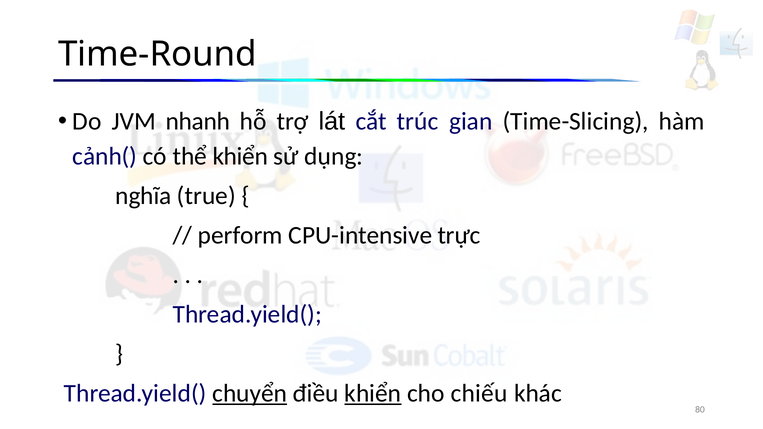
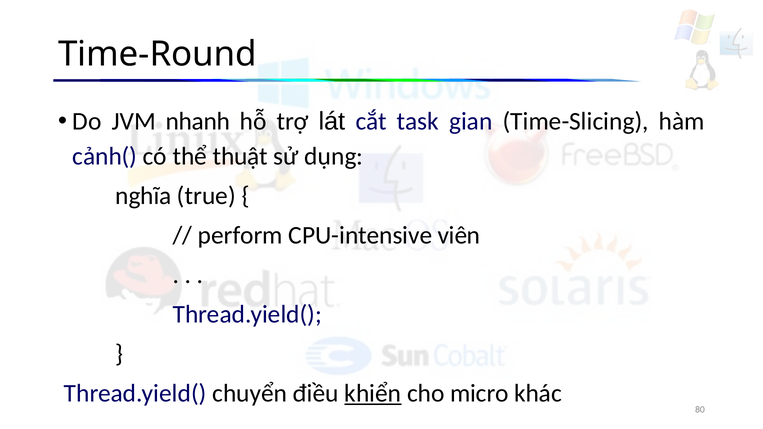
trúc: trúc -> task (418, 122)
thể khiển: khiển -> thuật (240, 156)
trực: trực -> viên (459, 235)
chuyển underline: present -> none (250, 394)
chiếu: chiếu -> micro (479, 394)
